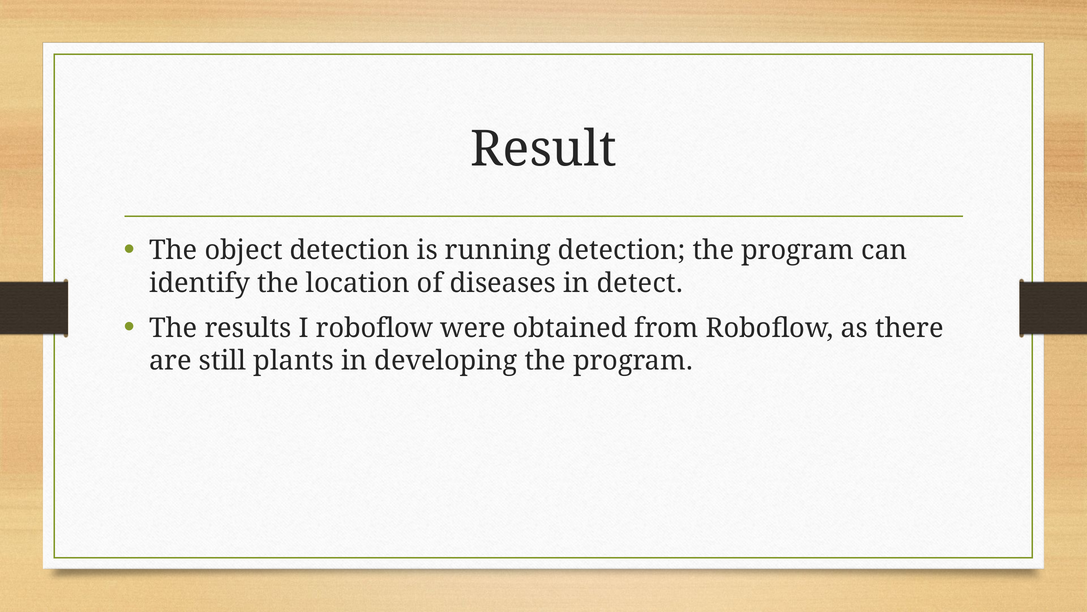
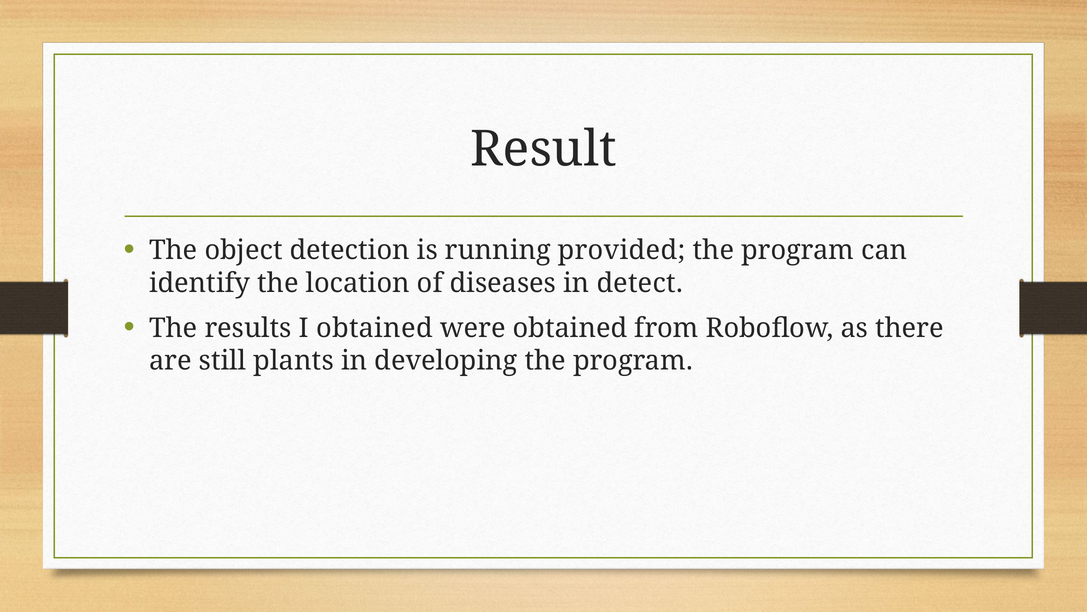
running detection: detection -> provided (622, 250)
I roboflow: roboflow -> obtained (374, 328)
